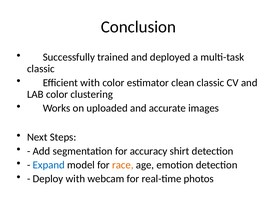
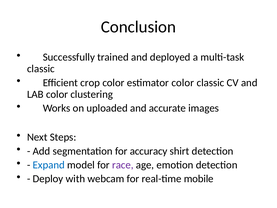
with: with -> crop (90, 83)
estimator clean: clean -> color (183, 83)
race colour: orange -> purple (123, 165)
photos: photos -> mobile (199, 179)
